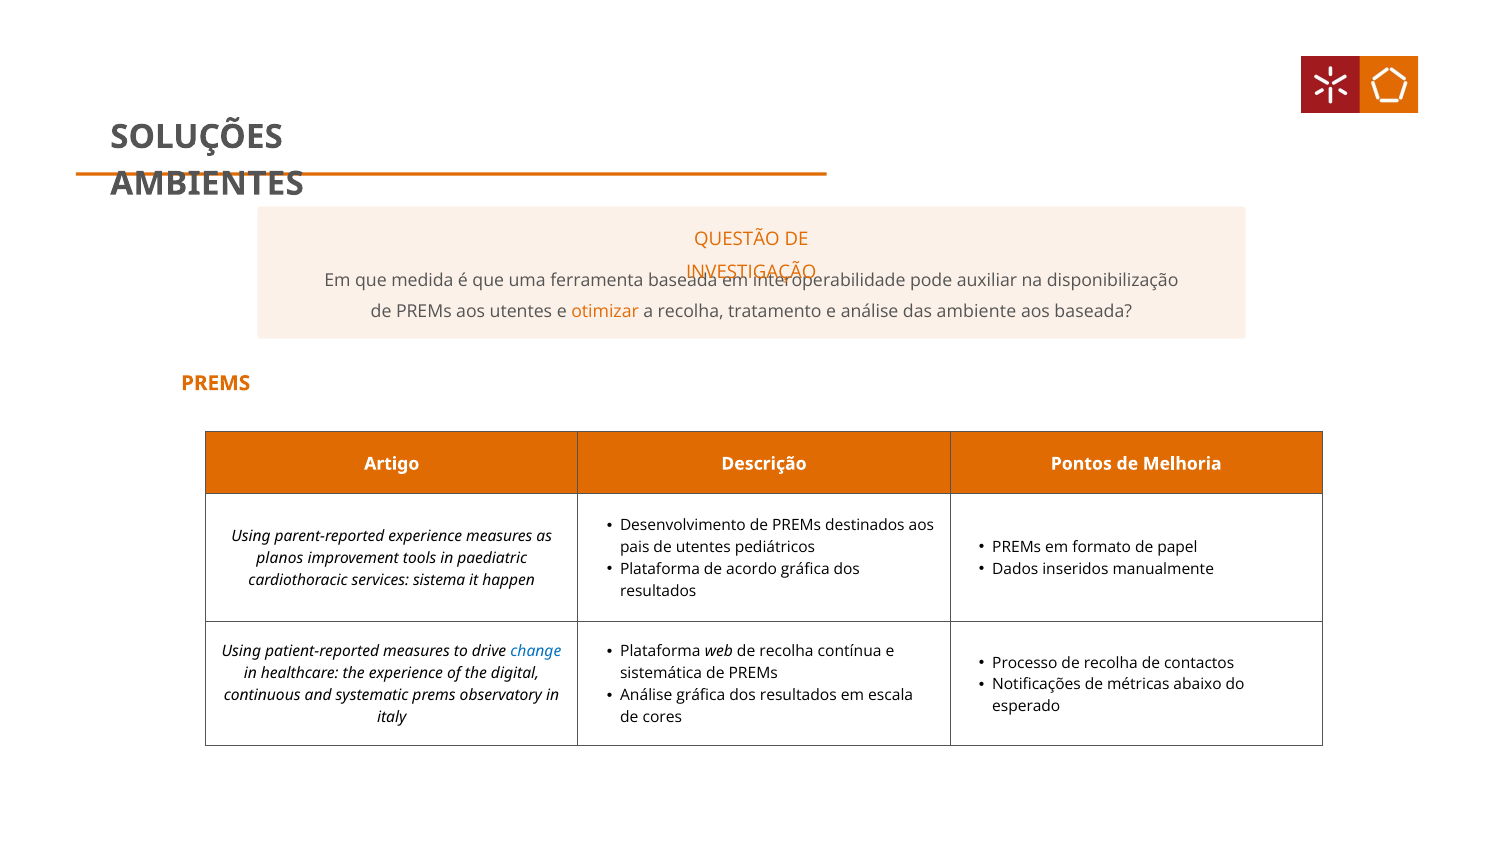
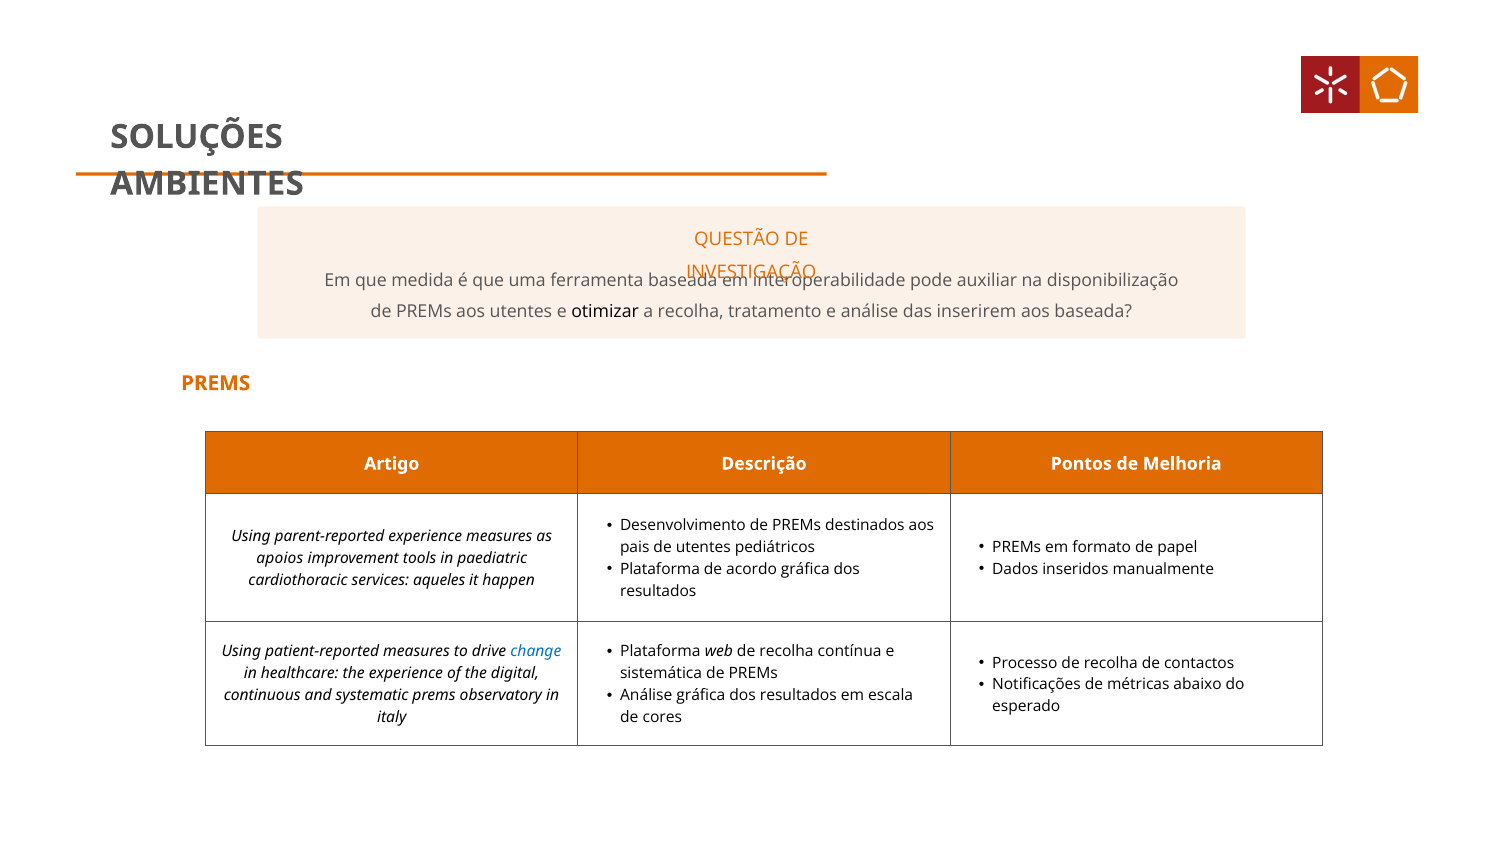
otimizar colour: orange -> black (605, 311)
ambiente: ambiente -> inserirem (976, 311)
planos: planos -> apoios (280, 558)
sistema: sistema -> aqueles (439, 580)
